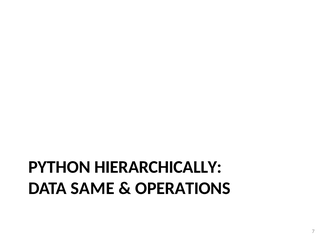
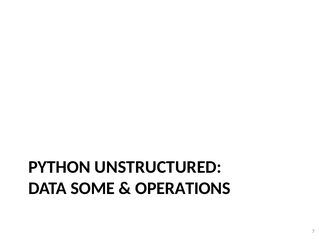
HIERARCHICALLY: HIERARCHICALLY -> UNSTRUCTURED (158, 167)
SAME: SAME -> SOME (93, 188)
